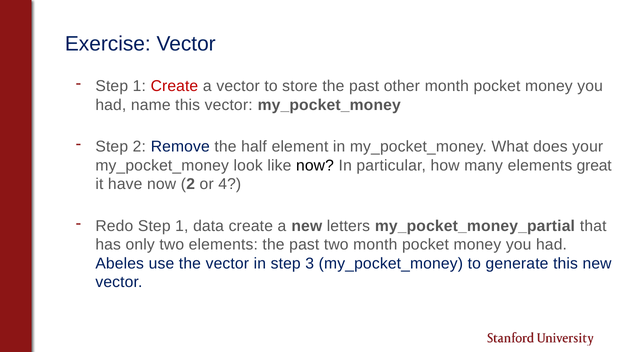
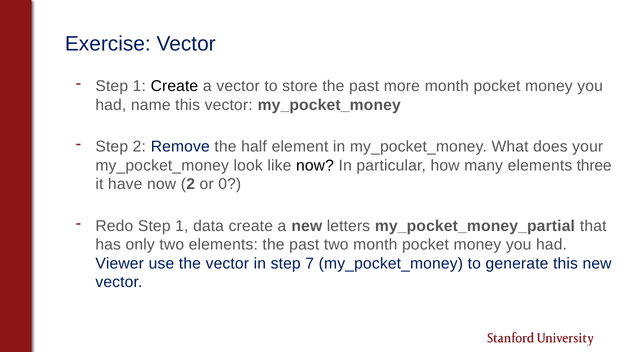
Create colour: red -> black (174, 86)
other: other -> more (402, 86)
great: great -> three (594, 166)
4: 4 -> 0 (230, 184)
Abeles: Abeles -> Viewer (120, 264)
3: 3 -> 7 (310, 264)
